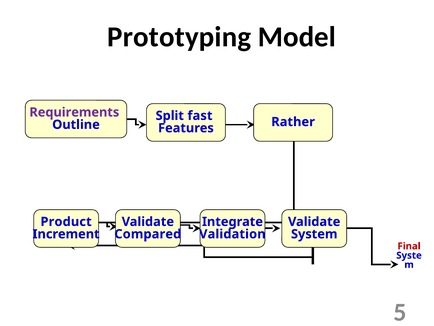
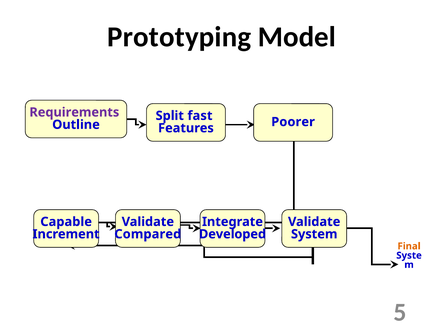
Rather: Rather -> Poorer (293, 122)
Product: Product -> Capable (66, 221)
Validation: Validation -> Developed (232, 234)
Final colour: red -> orange (409, 246)
